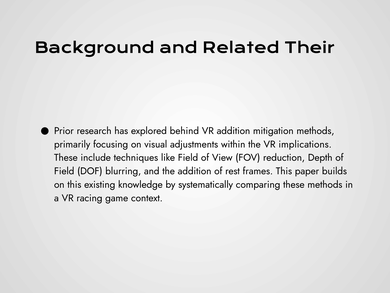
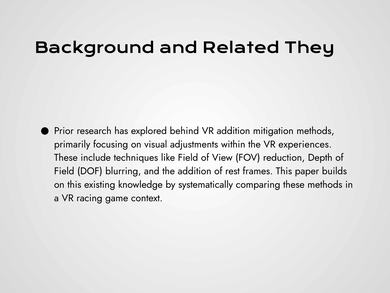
Their: Their -> They (310, 48)
implications: implications -> experiences (305, 144)
